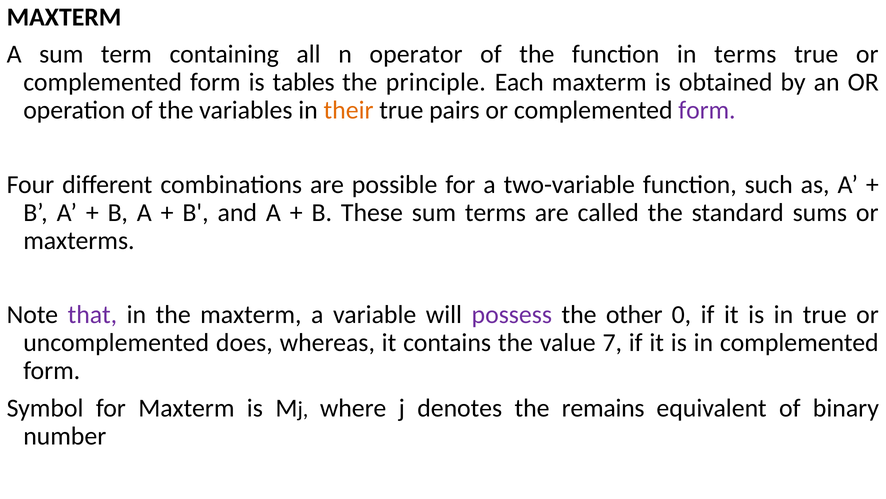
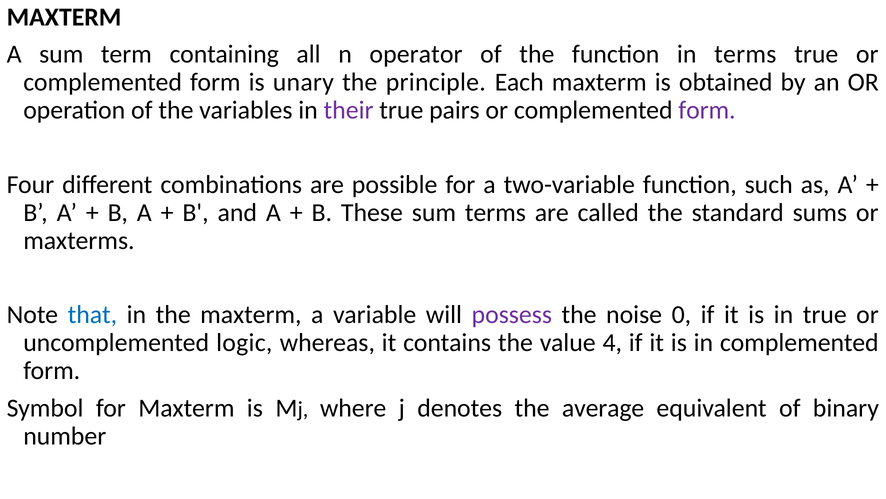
tables: tables -> unary (303, 82)
their colour: orange -> purple (349, 110)
that colour: purple -> blue (92, 315)
other: other -> noise (634, 315)
does: does -> logic (244, 342)
7: 7 -> 4 (612, 342)
remains: remains -> average (603, 408)
